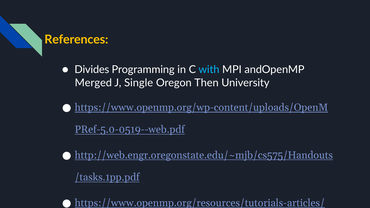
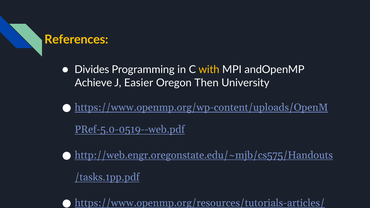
with colour: light blue -> yellow (209, 70)
Merged: Merged -> Achieve (93, 83)
Single: Single -> Easier (139, 83)
